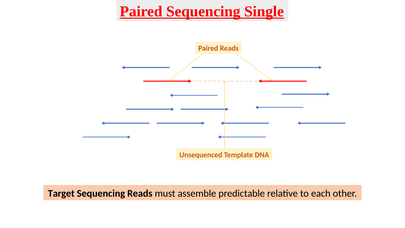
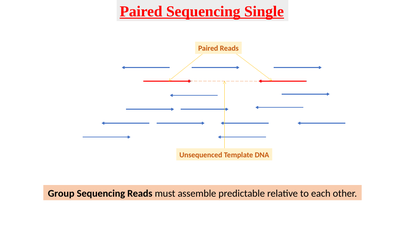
Target: Target -> Group (61, 193)
